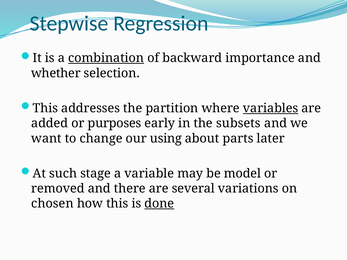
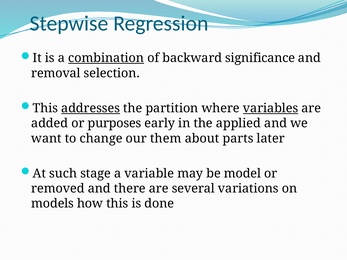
importance: importance -> significance (260, 58)
whether: whether -> removal (56, 73)
addresses underline: none -> present (91, 108)
subsets: subsets -> applied (238, 123)
using: using -> them (166, 139)
chosen: chosen -> models (53, 204)
done underline: present -> none (159, 204)
